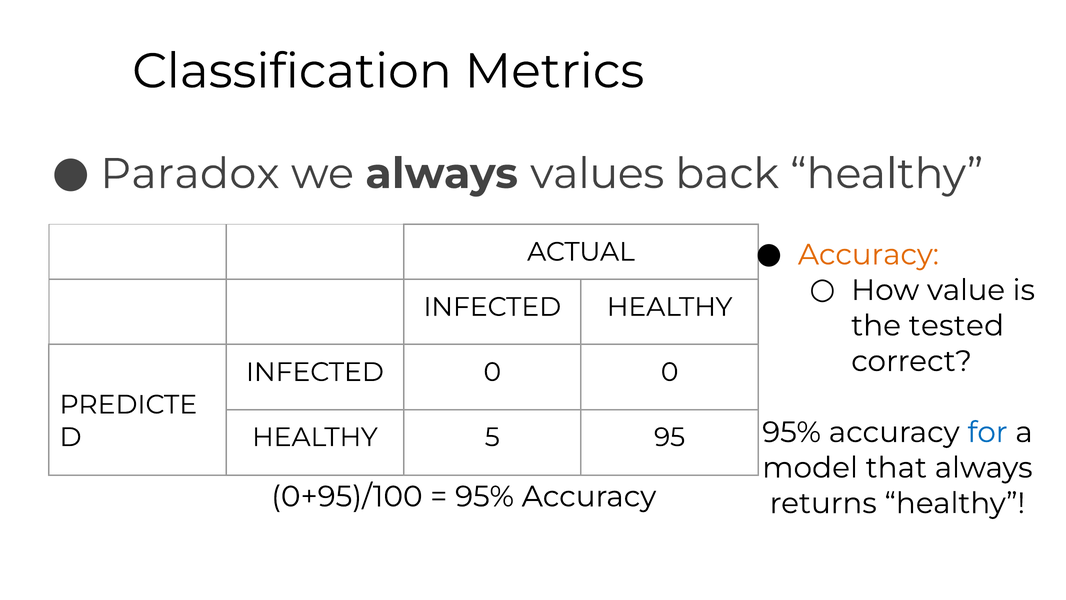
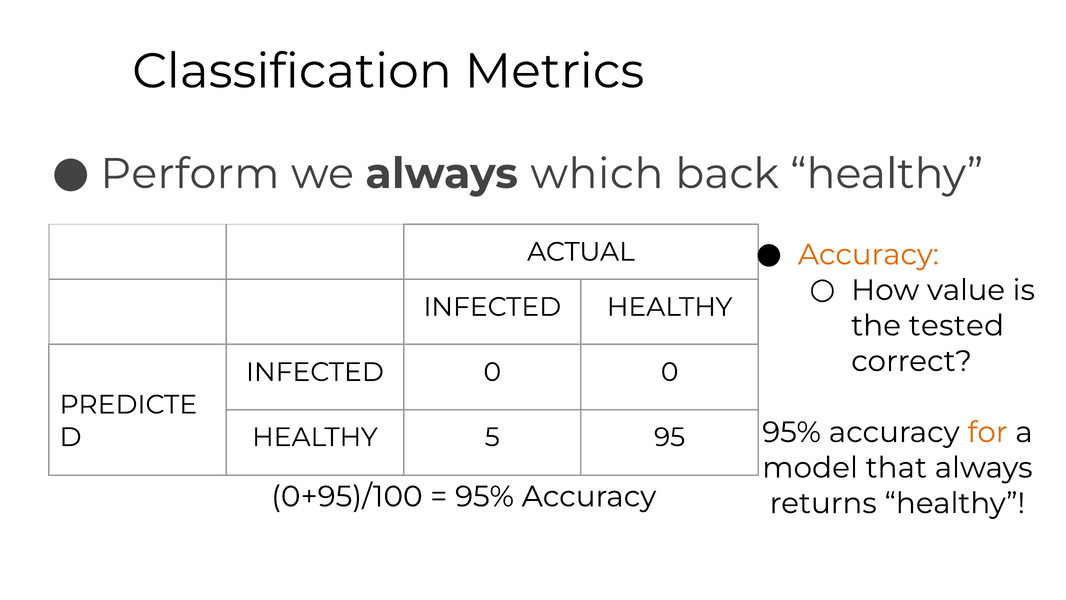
Paradox: Paradox -> Perform (190, 174)
values: values -> which (597, 174)
for colour: blue -> orange (987, 432)
